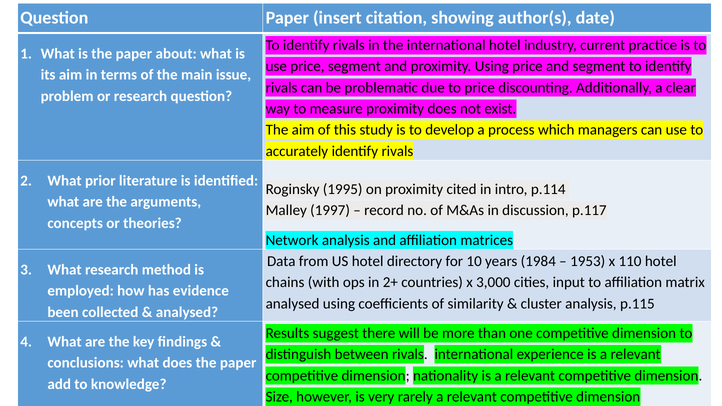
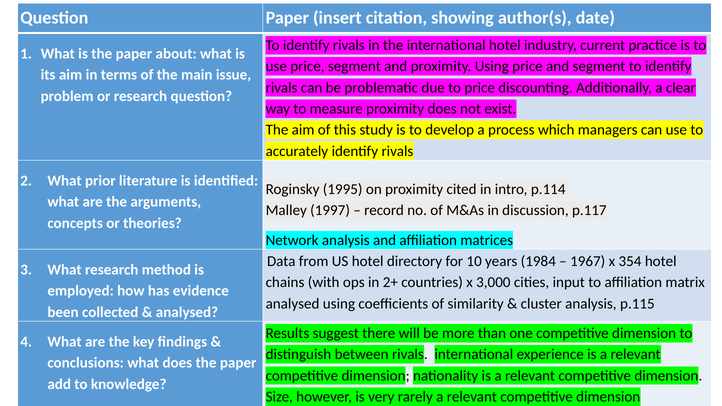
1953: 1953 -> 1967 (588, 261)
110: 110 -> 354 (630, 261)
